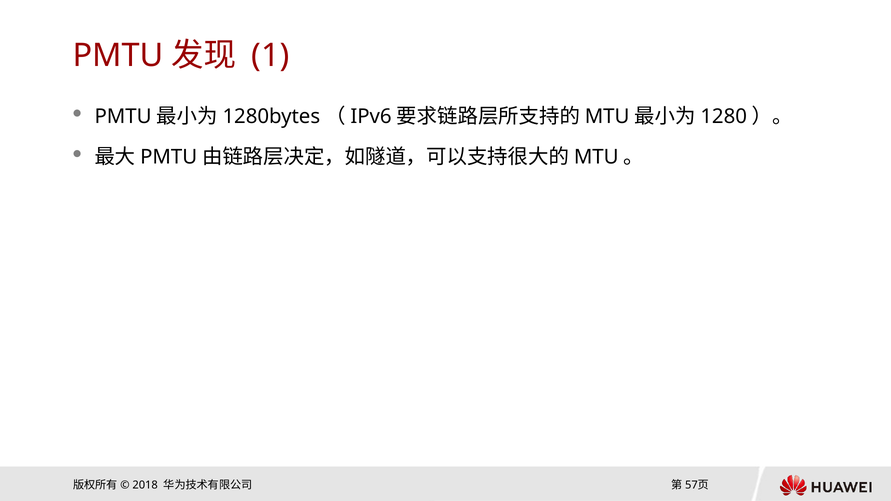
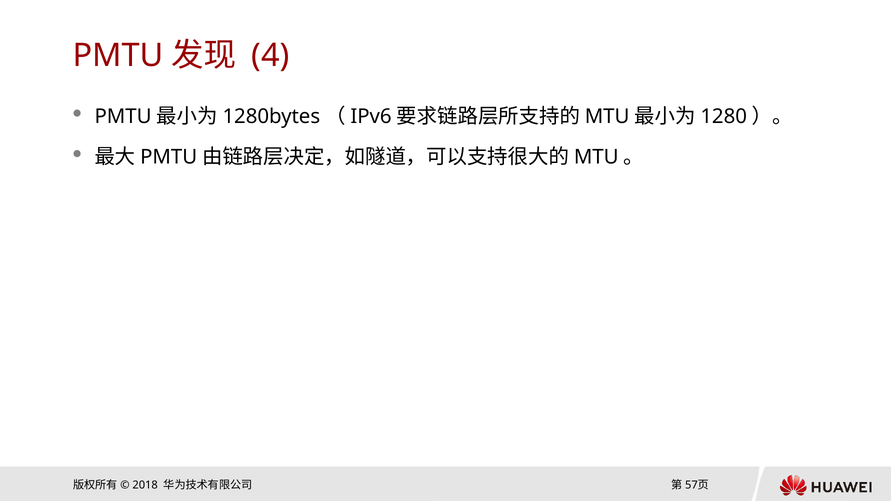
1: 1 -> 4 (270, 55)
